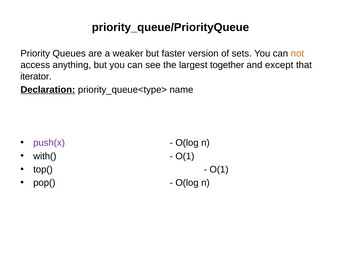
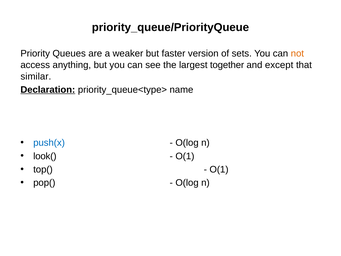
iterator: iterator -> similar (36, 76)
push(x colour: purple -> blue (49, 143)
with(: with( -> look( (45, 156)
